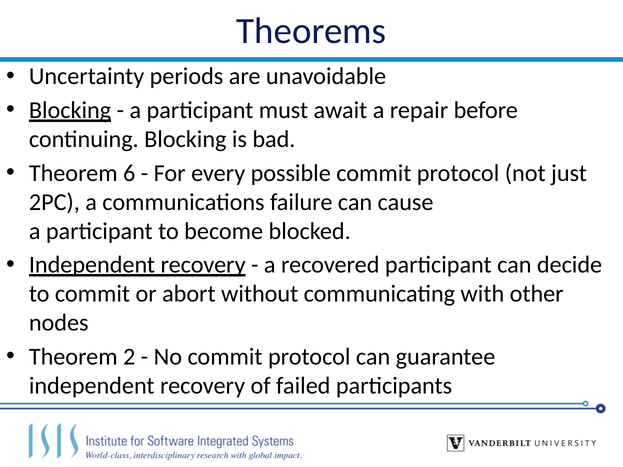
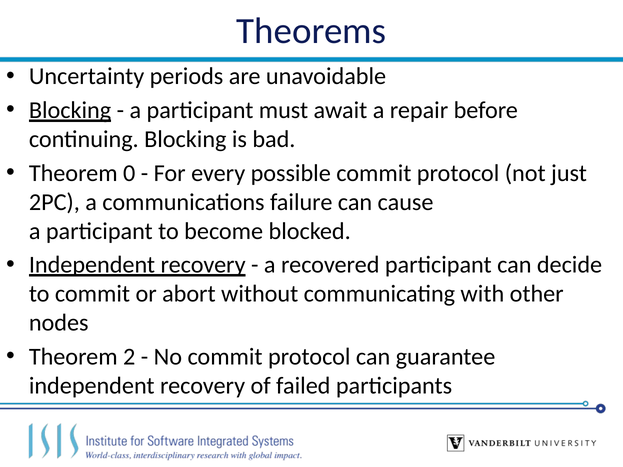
6: 6 -> 0 (129, 173)
